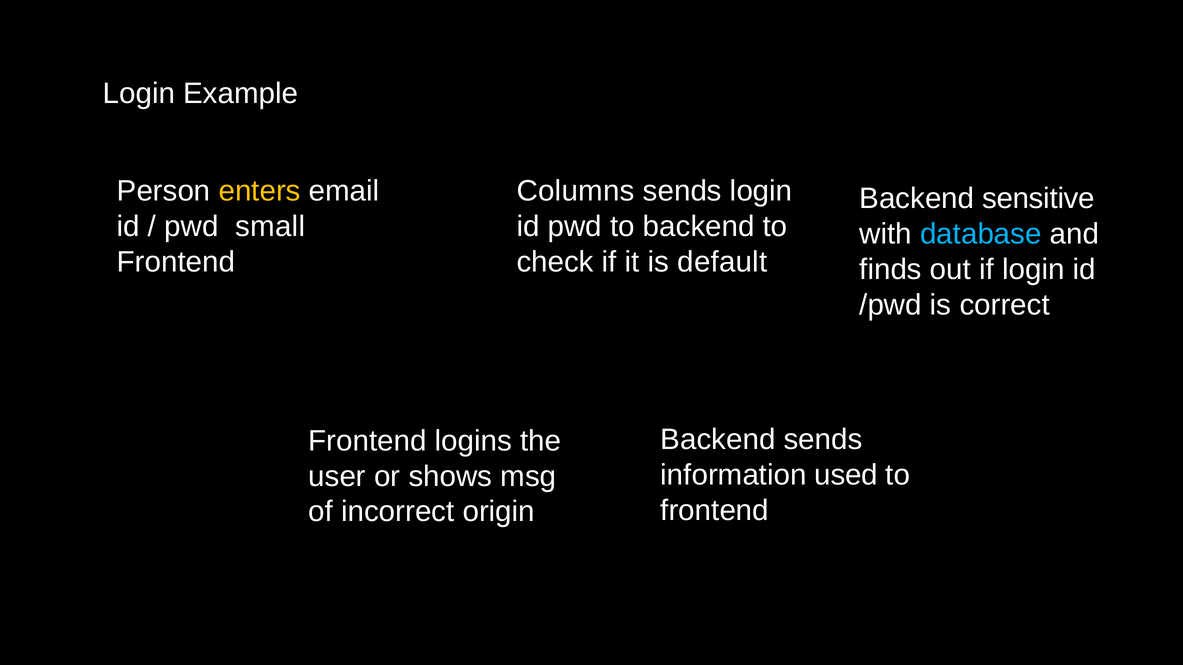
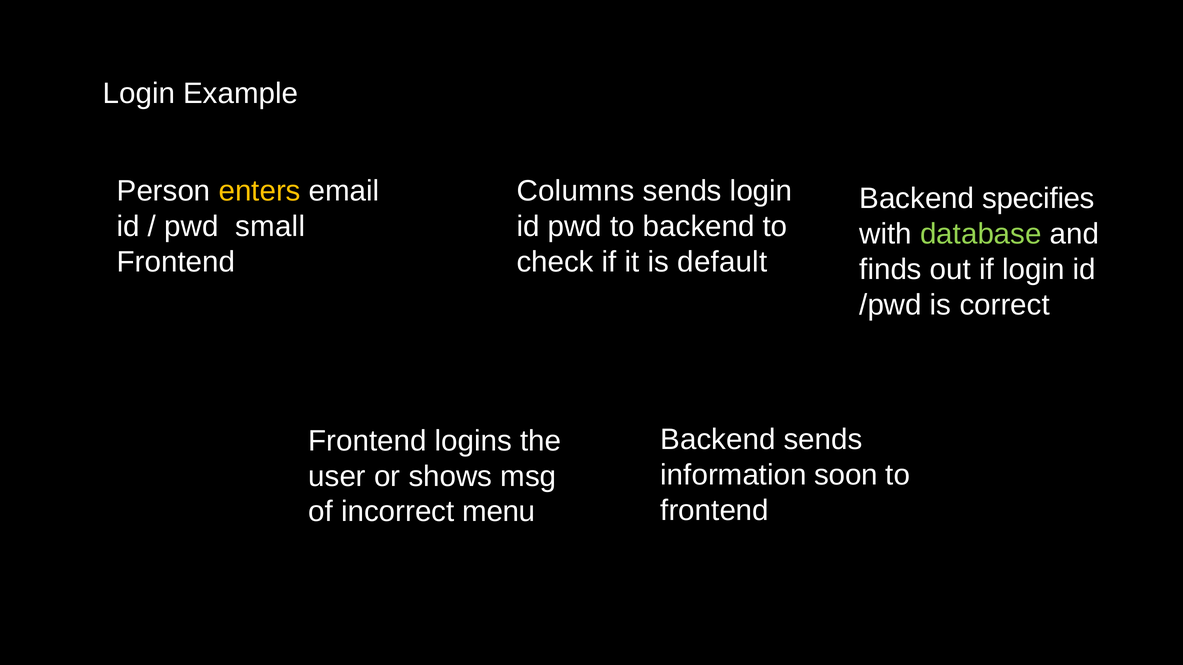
sensitive: sensitive -> specifies (1038, 199)
database colour: light blue -> light green (981, 234)
used: used -> soon (846, 475)
origin: origin -> menu (499, 512)
